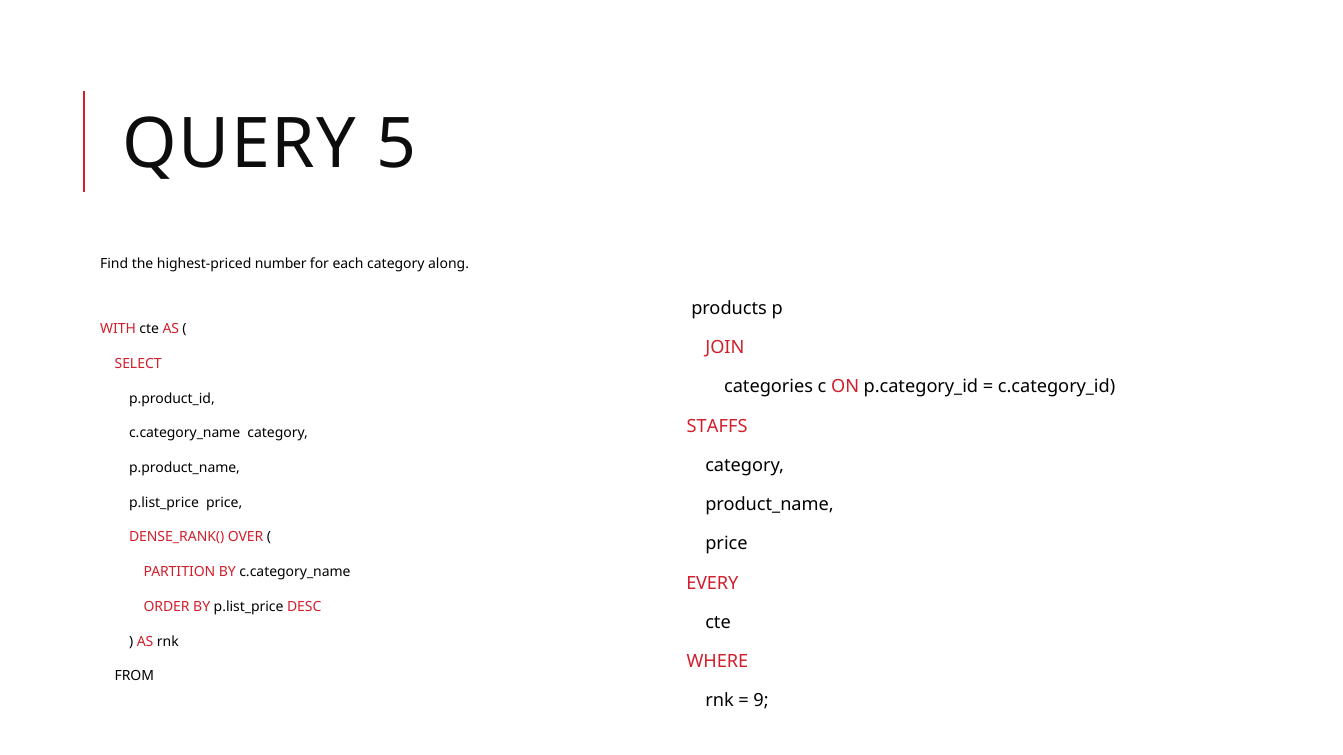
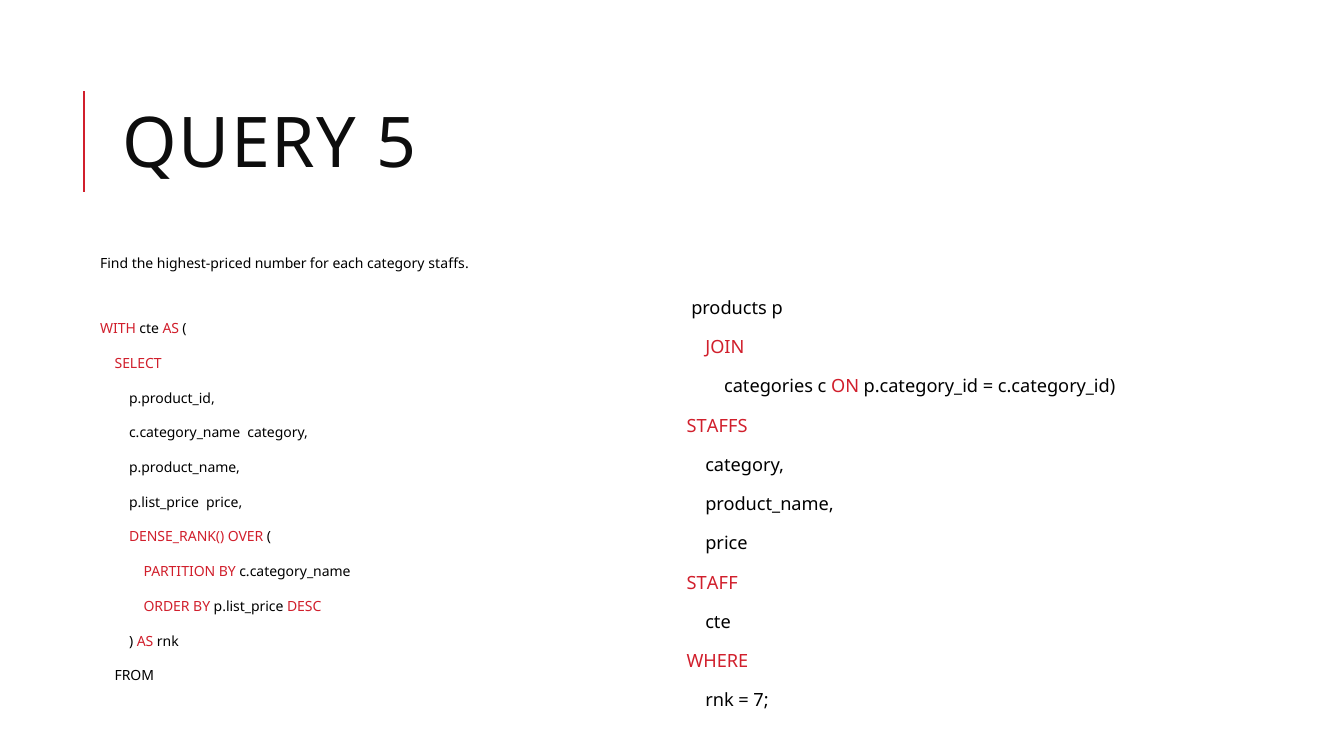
category along: along -> staffs (449, 264)
EVERY: EVERY -> STAFF (712, 583)
9: 9 -> 7 (761, 701)
